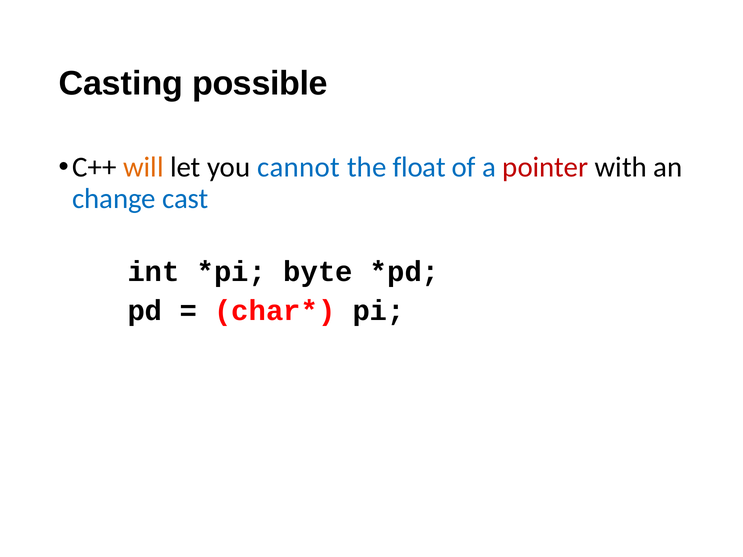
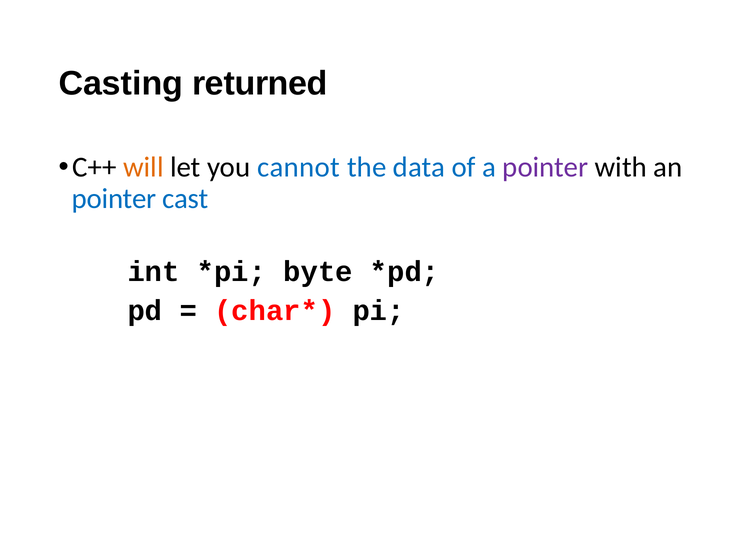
possible: possible -> returned (260, 83)
float: float -> data (419, 167)
pointer colour: red -> purple (545, 167)
change: change -> pointer (114, 199)
